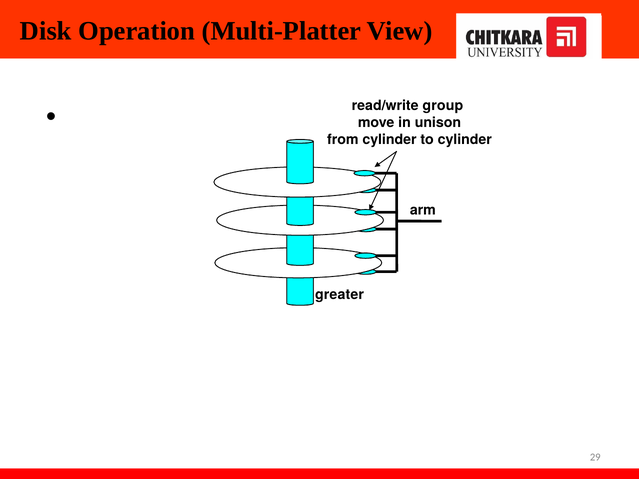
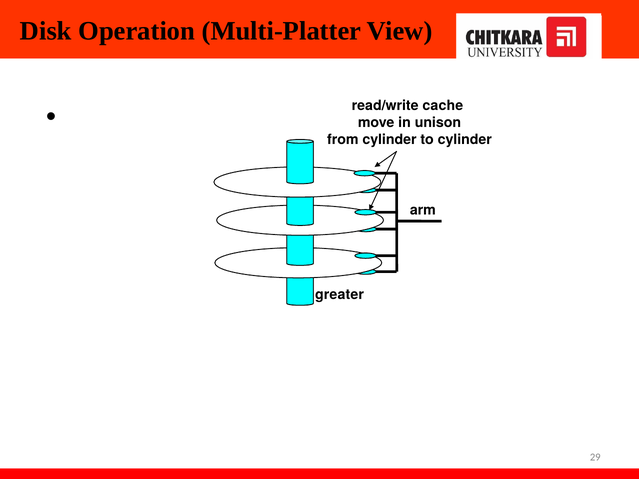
group: group -> cache (443, 105)
